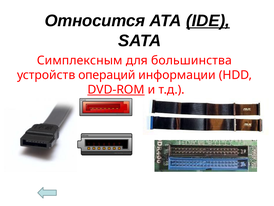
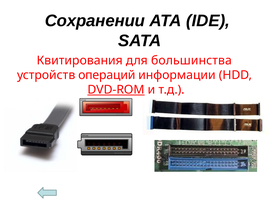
Относится: Относится -> Сохранении (95, 21)
IDE underline: present -> none (208, 21)
Симплексным: Симплексным -> Квитирования (80, 60)
